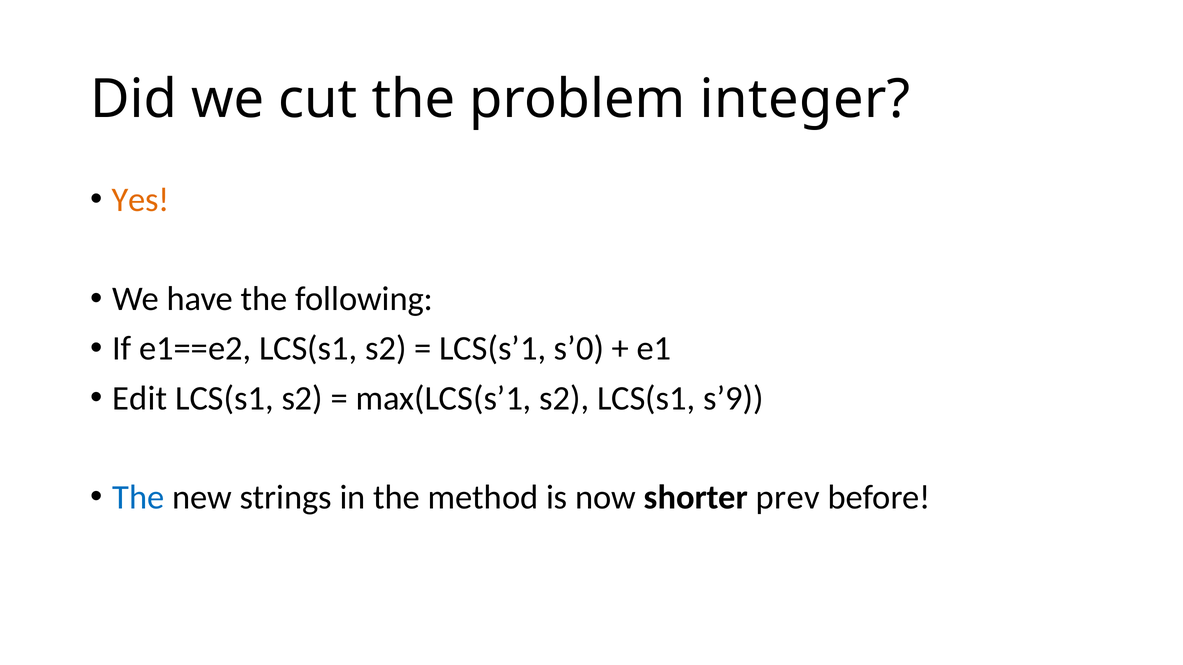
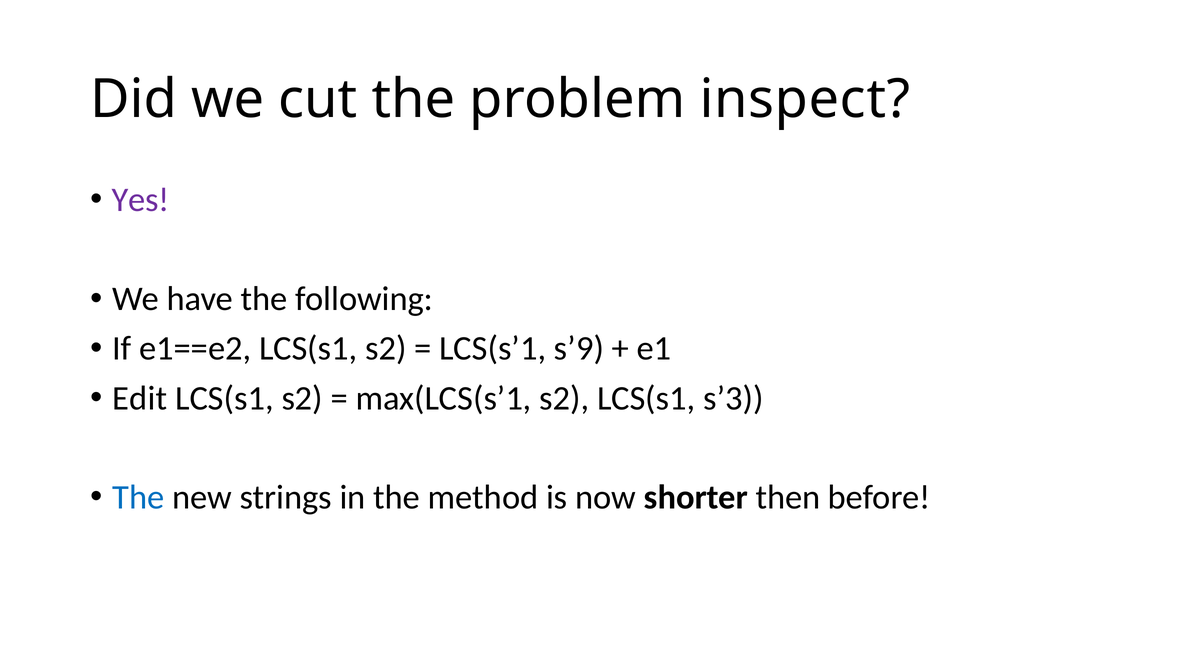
integer: integer -> inspect (805, 99)
Yes colour: orange -> purple (141, 200)
s’0: s’0 -> s’9 (579, 349)
s’9: s’9 -> s’3 (733, 398)
prev: prev -> then (788, 498)
